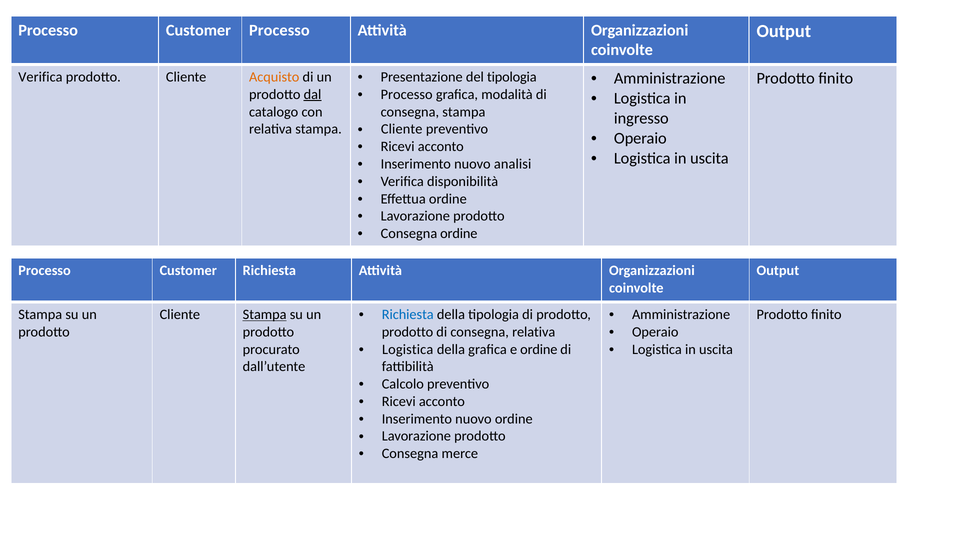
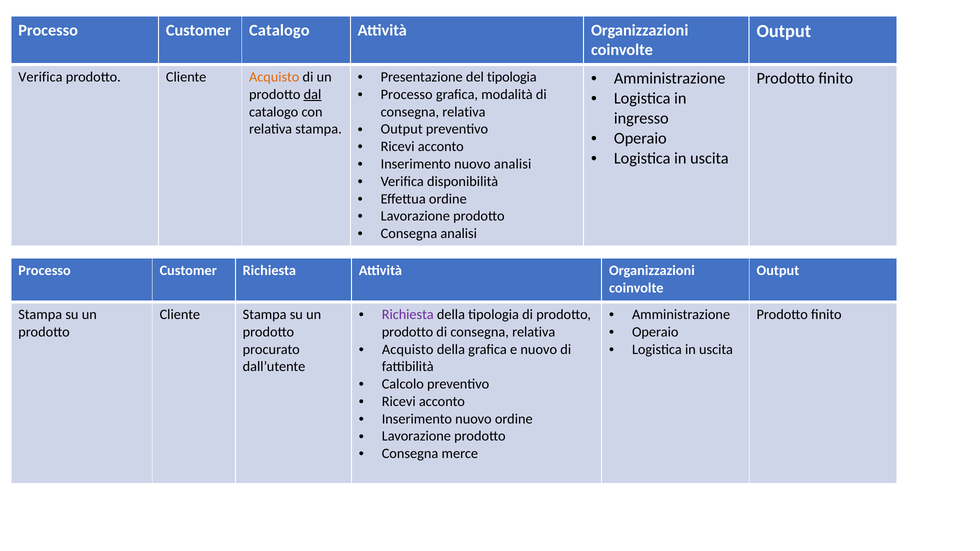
Customer Processo: Processo -> Catalogo (279, 30)
stampa: stampa -> relativa (464, 112)
Cliente: Cliente -> Output (402, 129)
Consegna ordine: ordine -> analisi (459, 234)
Richiesta colour: blue -> purple (408, 315)
Stampa underline: present -> none (265, 315)
Logistica: Logistica -> Acquisto (408, 349)
e ordine: ordine -> nuovo (539, 349)
